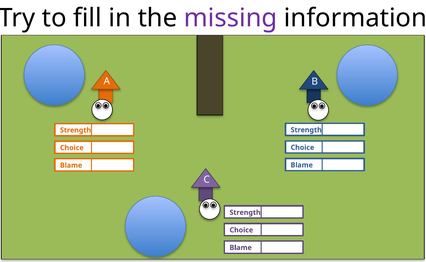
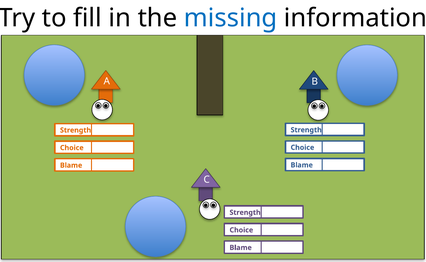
missing colour: purple -> blue (231, 18)
